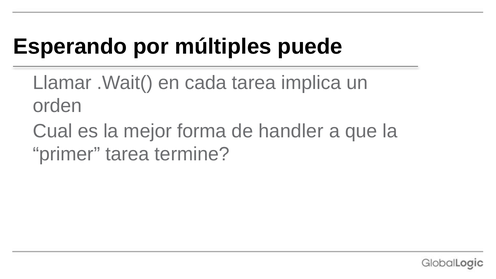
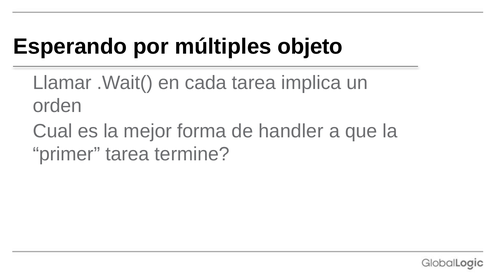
puede: puede -> objeto (310, 47)
